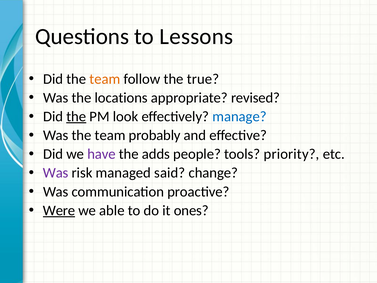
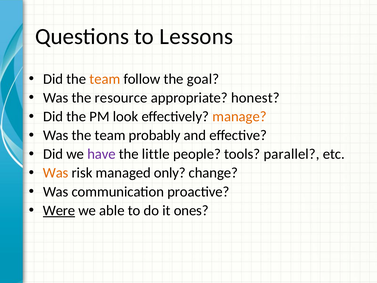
true: true -> goal (203, 79)
locations: locations -> resource (121, 98)
revised: revised -> honest (255, 98)
the underline: present -> none (76, 116)
manage colour: blue -> orange (239, 116)
adds: adds -> little (156, 154)
priority: priority -> parallel (292, 154)
Was colour: purple -> orange (56, 173)
said: said -> only (170, 173)
